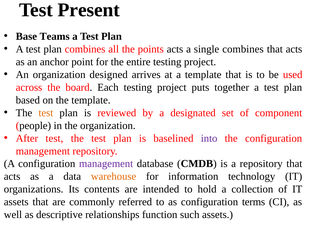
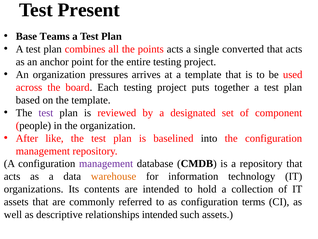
single combines: combines -> converted (243, 49)
designed: designed -> pressures (109, 74)
test colour: orange -> purple (46, 113)
After test: test -> like (55, 138)
into colour: purple -> black (209, 138)
relationships function: function -> intended (160, 214)
